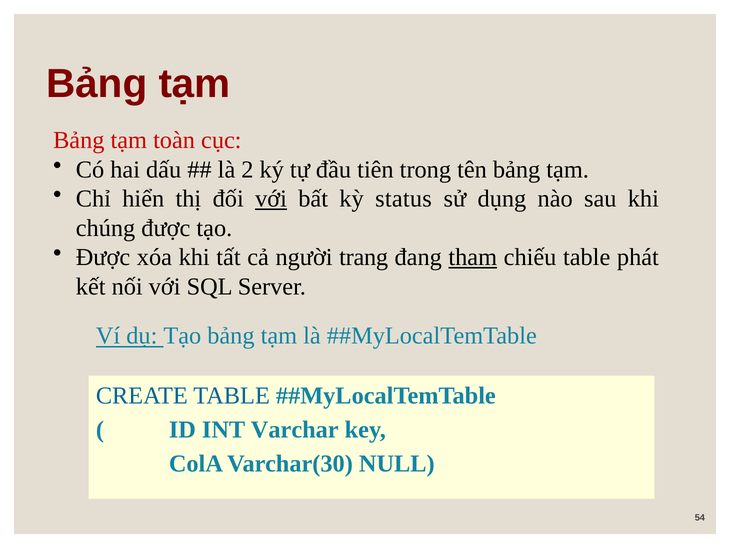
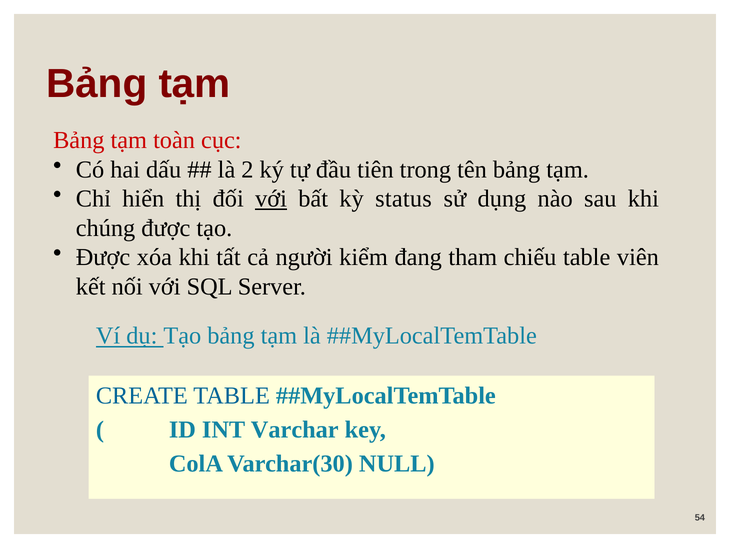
trang: trang -> kiểm (364, 257)
tham underline: present -> none (473, 257)
phát: phát -> viên (638, 257)
